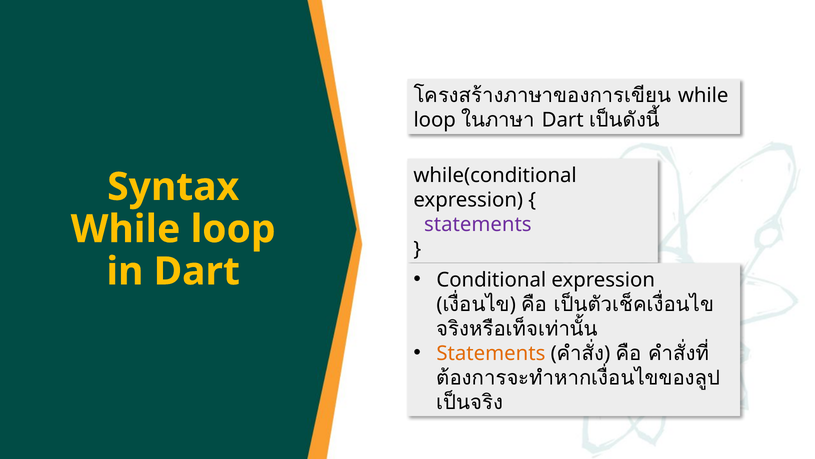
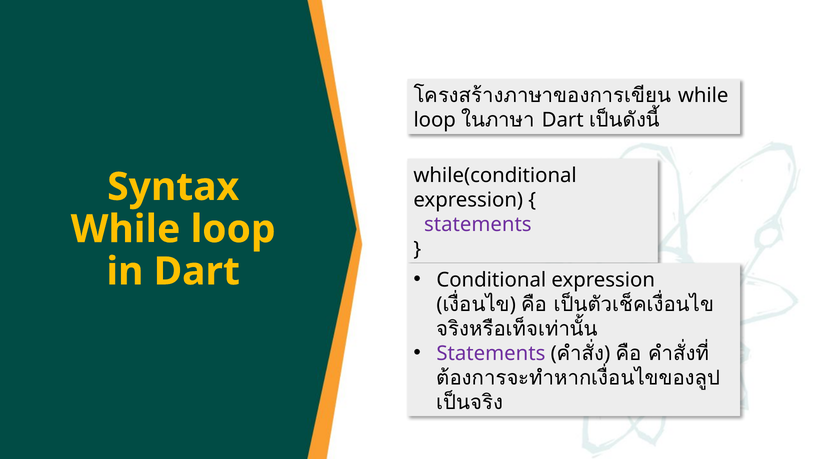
Statements colour: orange -> purple (491, 353)
